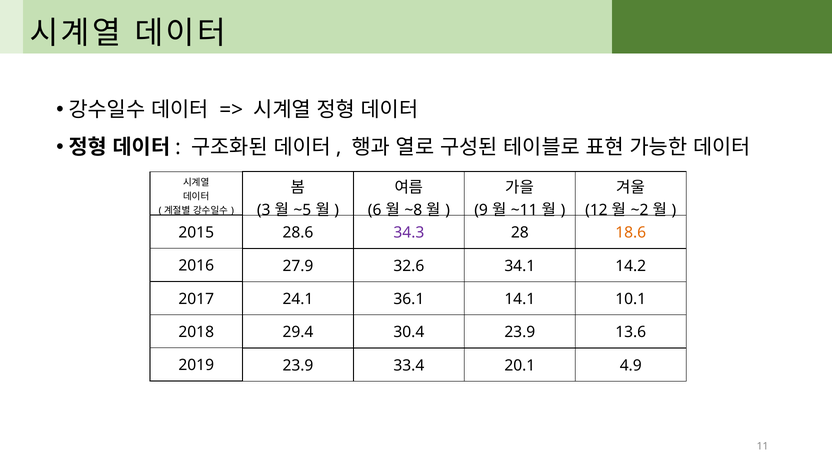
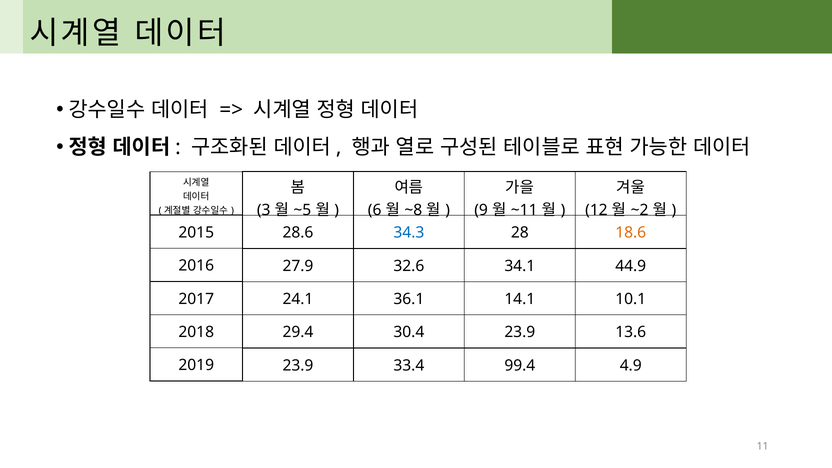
34.3 colour: purple -> blue (409, 233)
14.2: 14.2 -> 44.9 (631, 266)
20.1: 20.1 -> 99.4 (520, 365)
